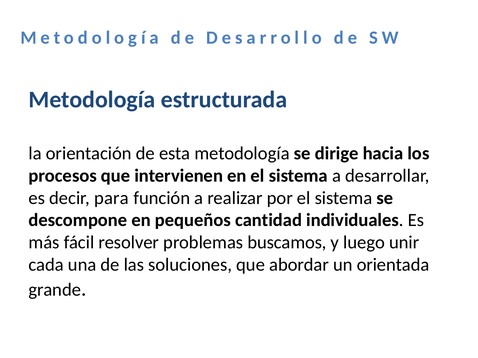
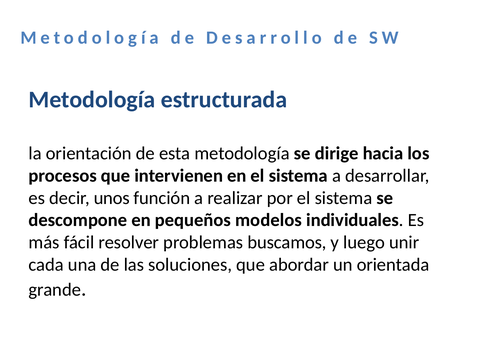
para: para -> unos (112, 198)
cantidad: cantidad -> modelos (268, 221)
